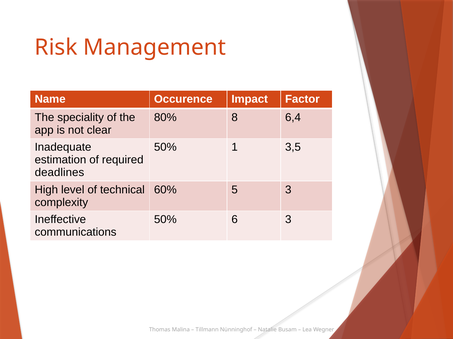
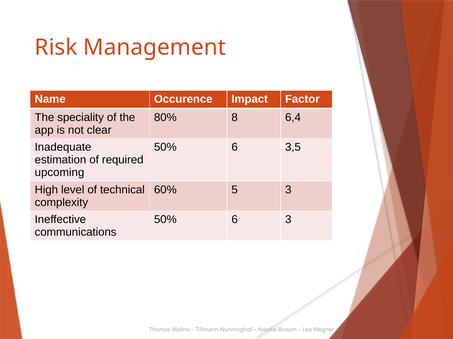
1: 1 -> 6 (235, 148)
deadlines: deadlines -> upcoming (60, 173)
